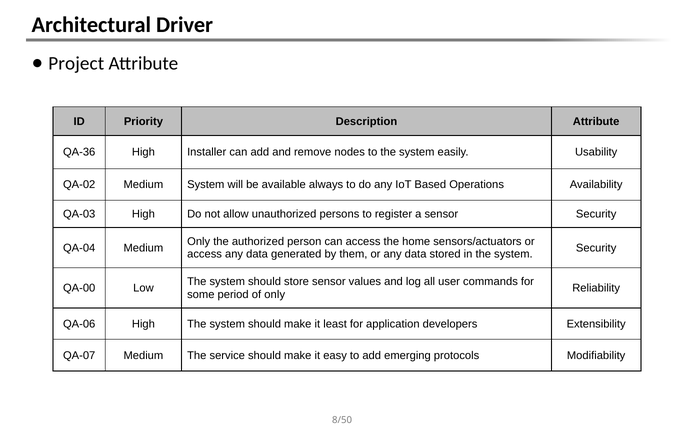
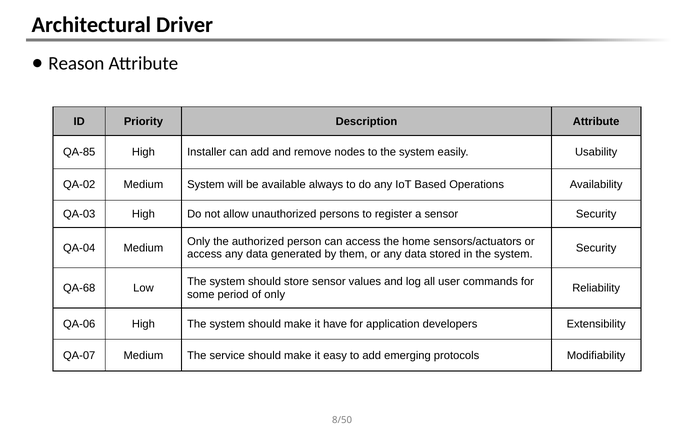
Project: Project -> Reason (76, 63)
QA-36: QA-36 -> QA-85 (79, 152)
QA-00: QA-00 -> QA-68 (79, 288)
least: least -> have (335, 324)
